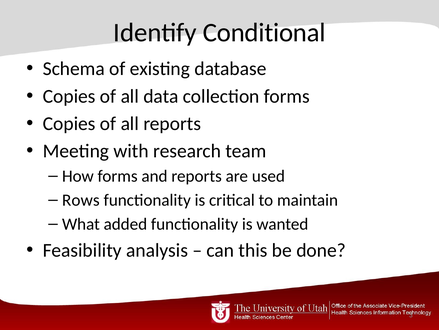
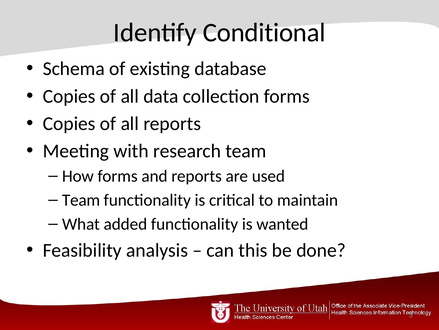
Rows: Rows -> Team (81, 200)
